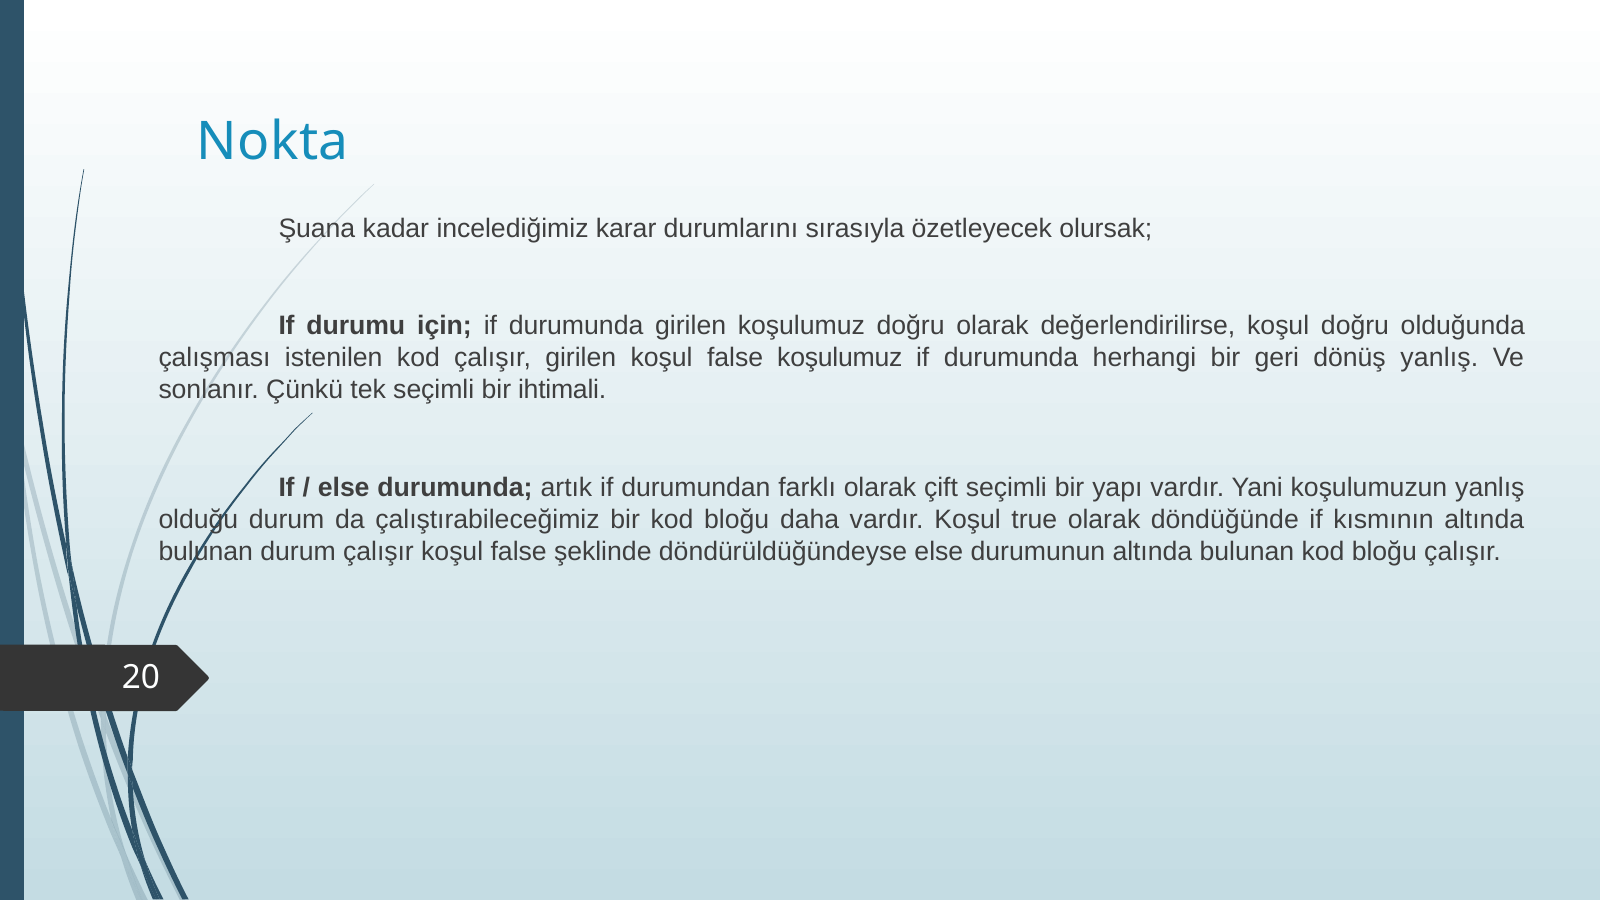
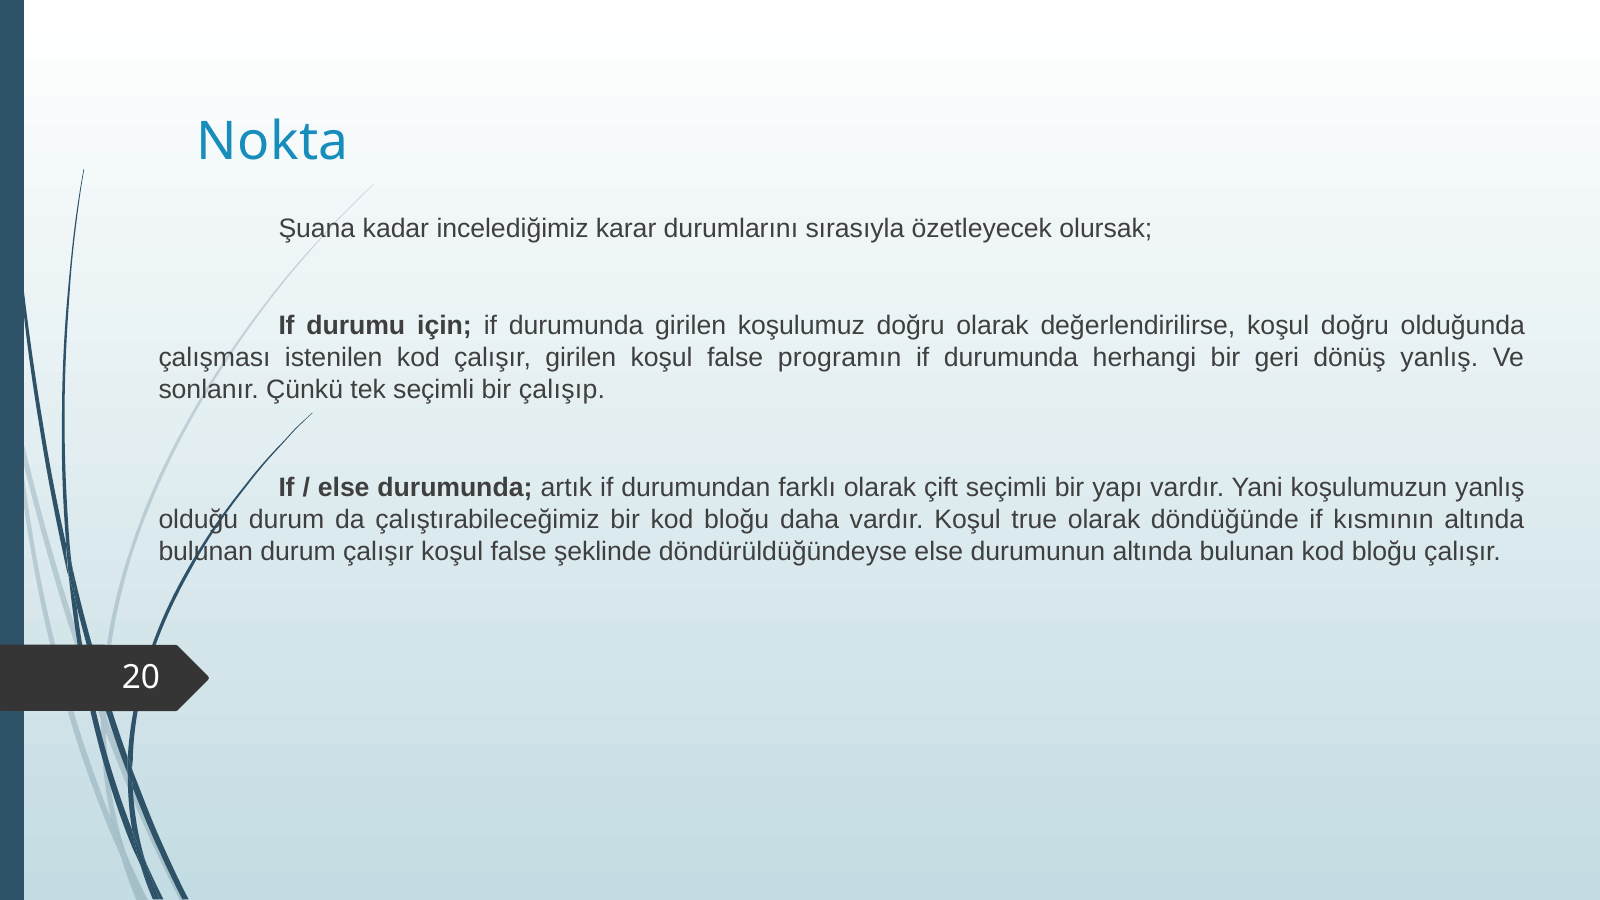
false koşulumuz: koşulumuz -> programın (840, 358)
ihtimali: ihtimali -> çalışıp (562, 390)
